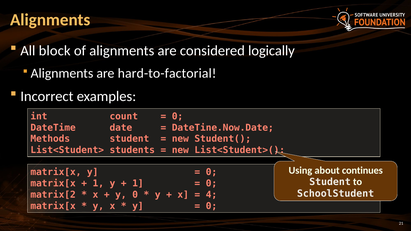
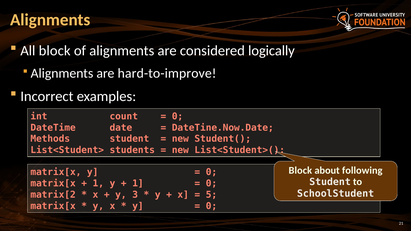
hard-to-factorial: hard-to-factorial -> hard-to-improve (167, 74)
Using: Using -> Block (300, 171)
continues: continues -> following (362, 171)
y 0: 0 -> 3 (135, 195)
4: 4 -> 5 (211, 195)
